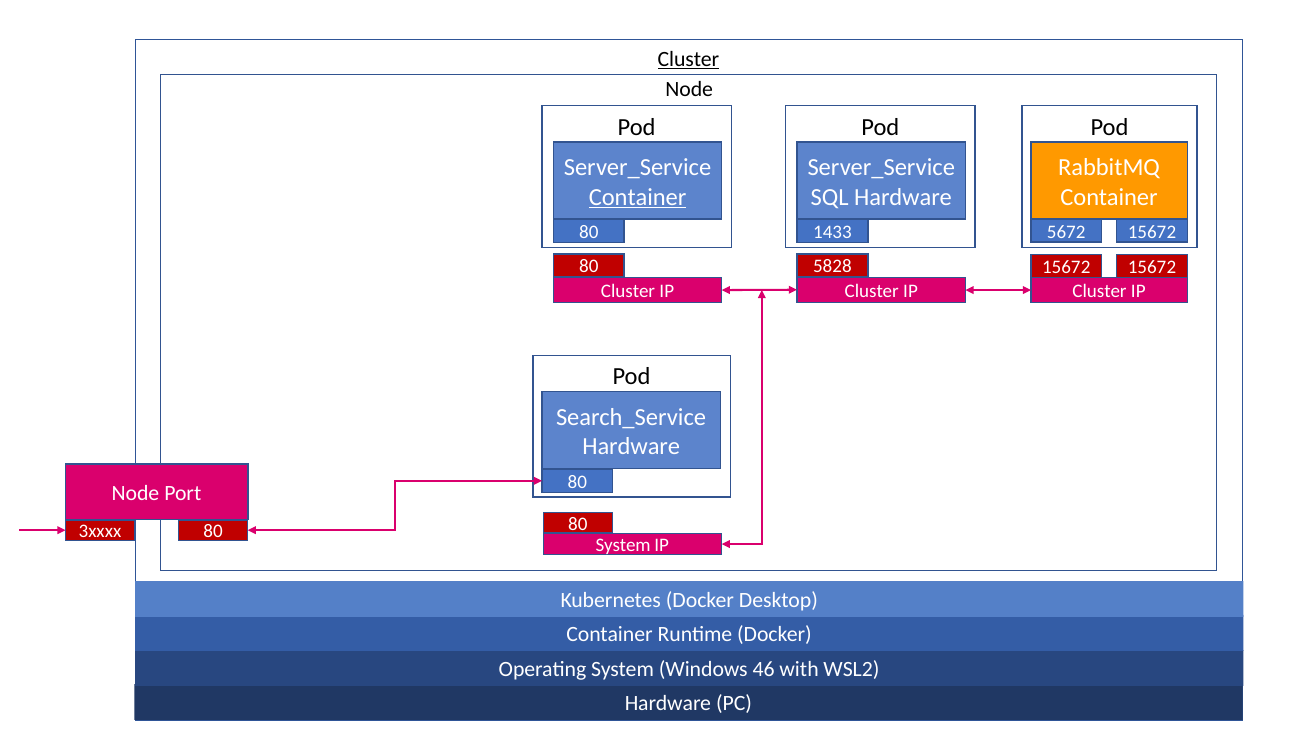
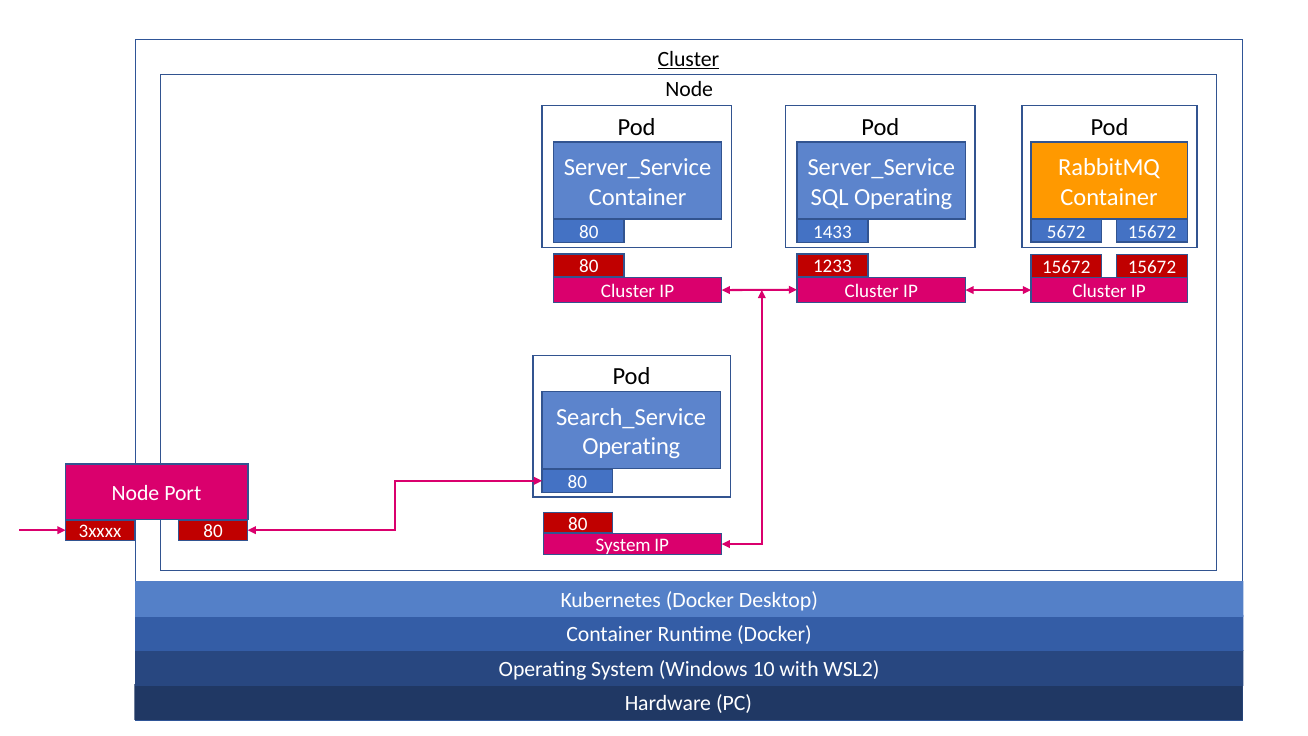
Container underline: present -> none (638, 197)
SQL Hardware: Hardware -> Operating (903, 197)
5828: 5828 -> 1233 (832, 267)
Hardware: Hardware -> Operating (631, 446)
46: 46 -> 10 (764, 669)
